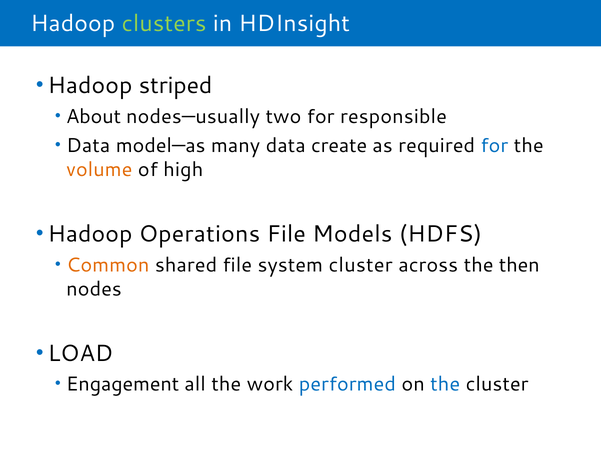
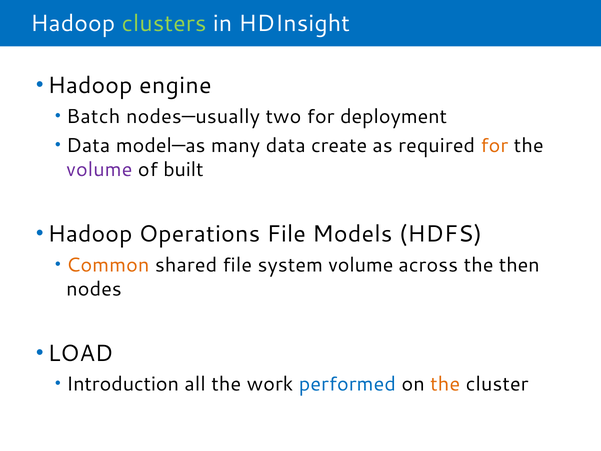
striped: striped -> engine (175, 86)
About: About -> Batch (93, 117)
responsible: responsible -> deployment (394, 117)
for colour: blue -> orange (494, 146)
volume colour: orange -> purple (99, 170)
high: high -> built (183, 170)
system cluster: cluster -> volume (361, 265)
Engagement: Engagement -> Introduction (123, 384)
the colour: blue -> orange (445, 384)
